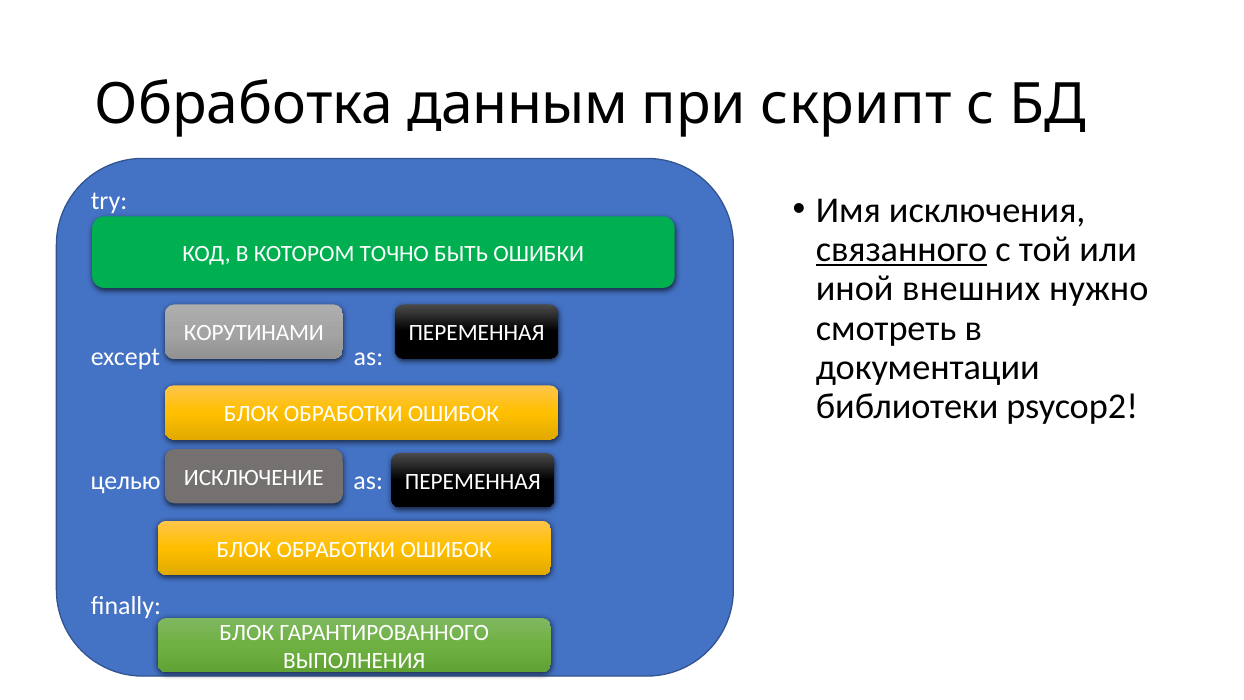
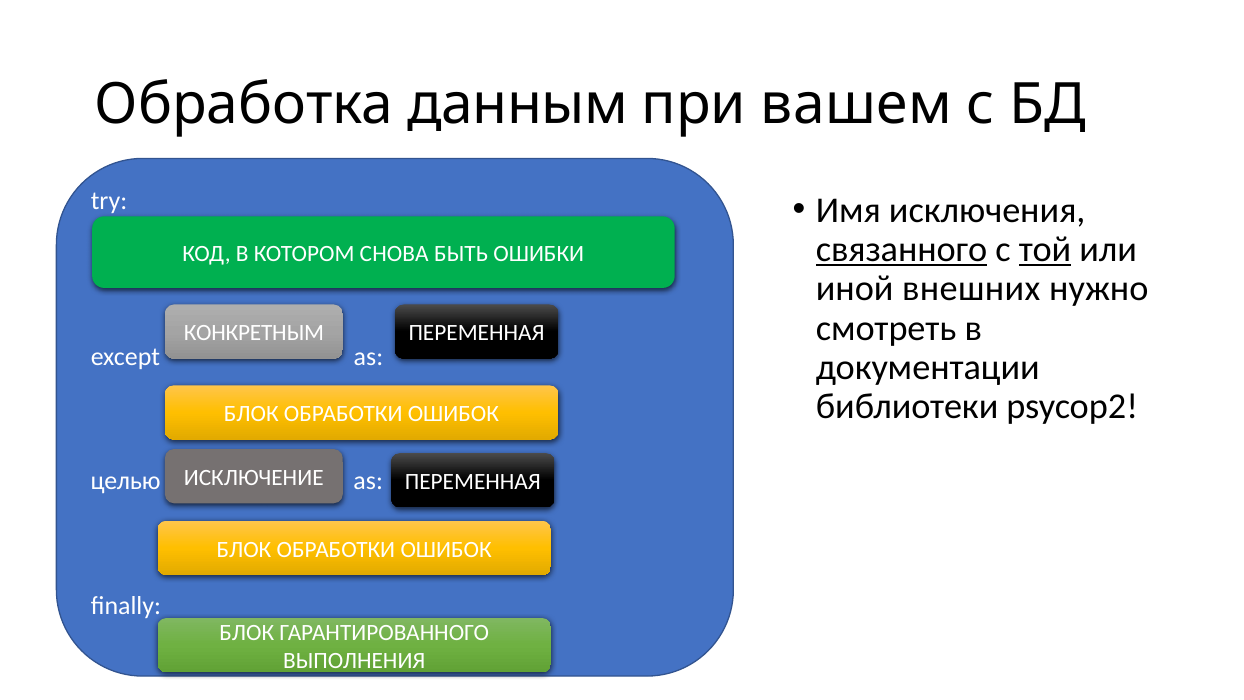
скрипт: скрипт -> вашем (856, 104)
той underline: none -> present (1045, 250)
ТОЧНО: ТОЧНО -> СНОВА (394, 254)
КОРУТИНАМИ: КОРУТИНАМИ -> КОНКРЕТНЫМ (254, 333)
